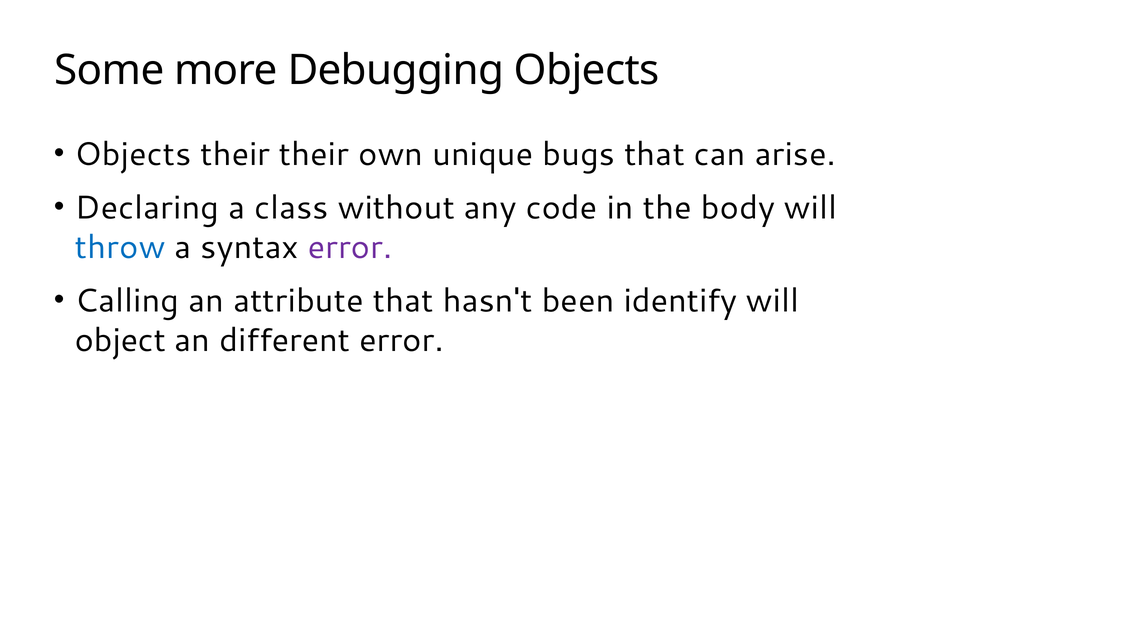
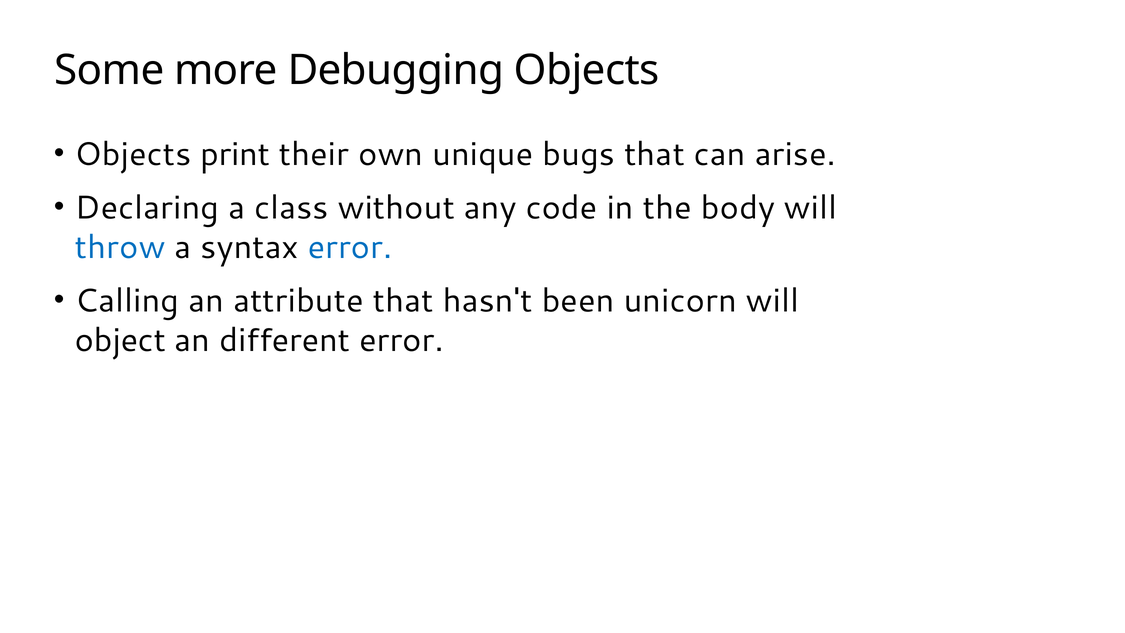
Objects their: their -> print (235, 154)
error colour: purple -> blue (350, 247)
identify: identify -> unicorn (680, 301)
